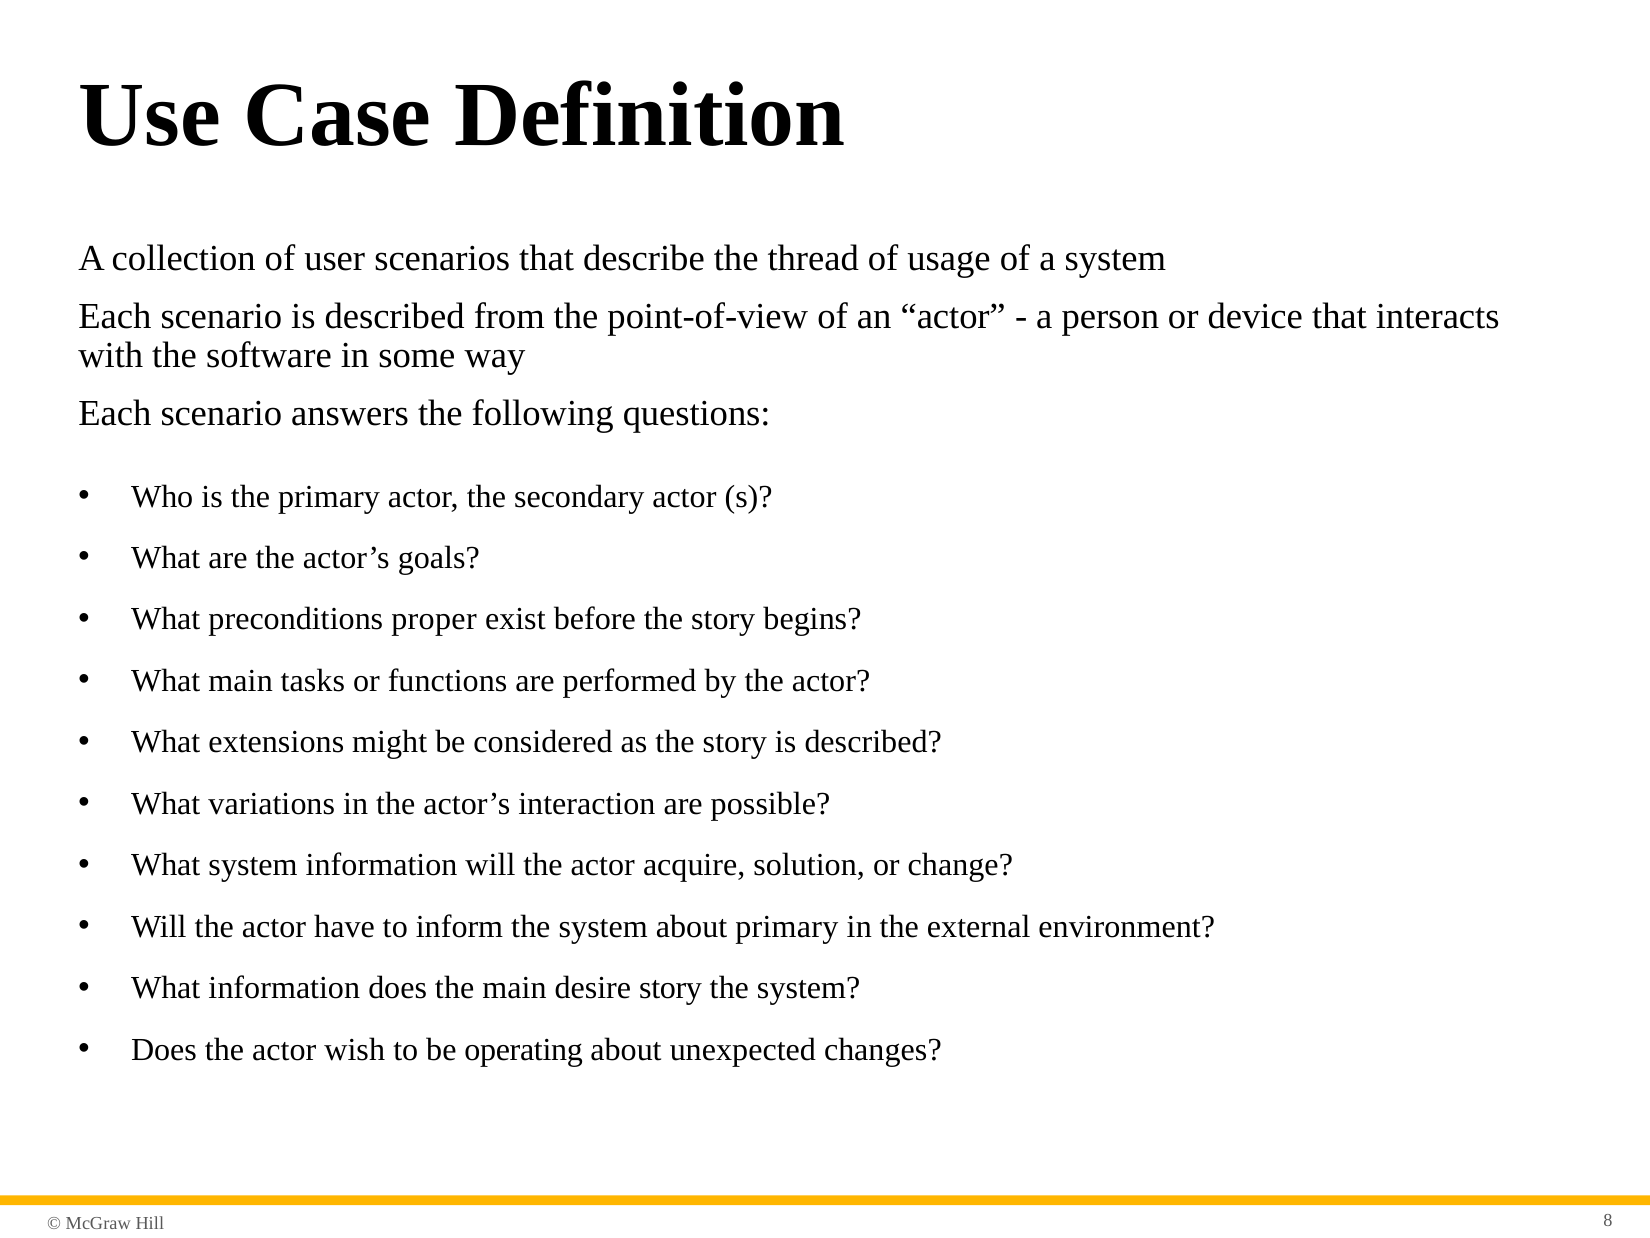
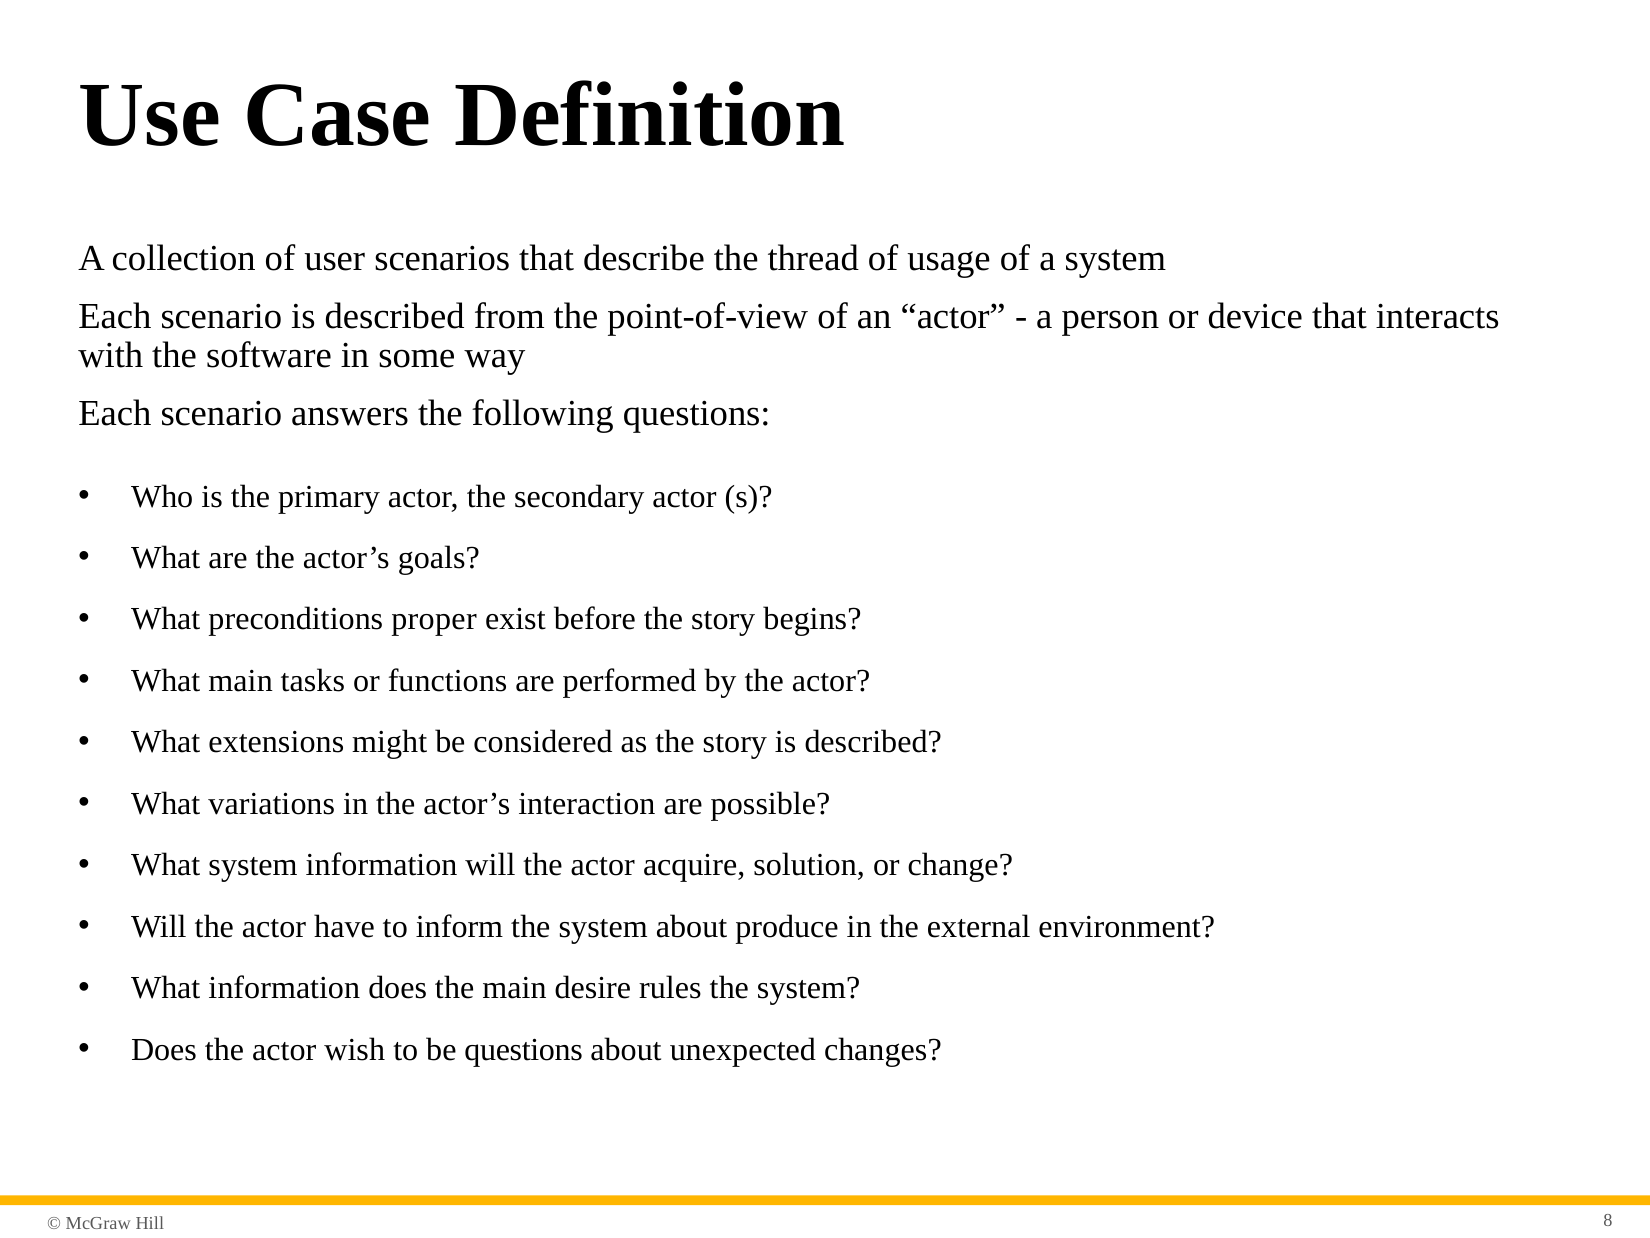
about primary: primary -> produce (787, 926)
desire story: story -> rules (670, 988)
be operating: operating -> questions (524, 1049)
